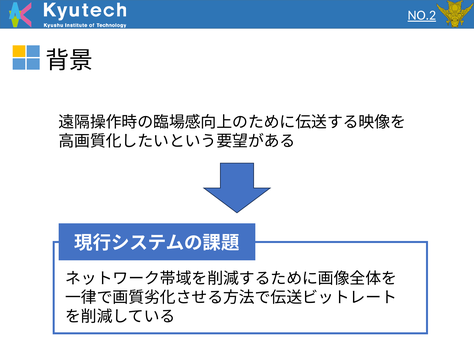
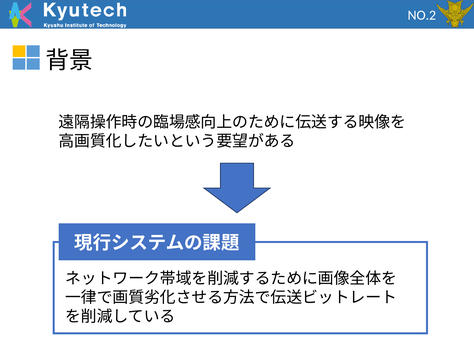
NO.2 underline: present -> none (422, 15)
